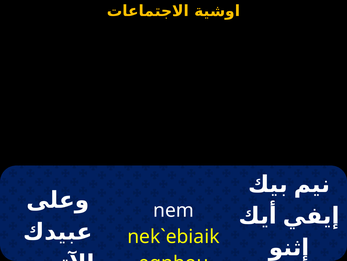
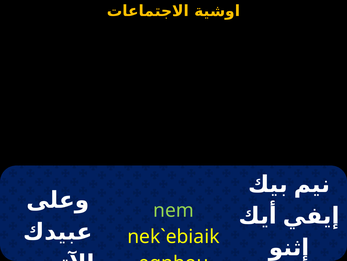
nem colour: white -> light green (174, 210)
